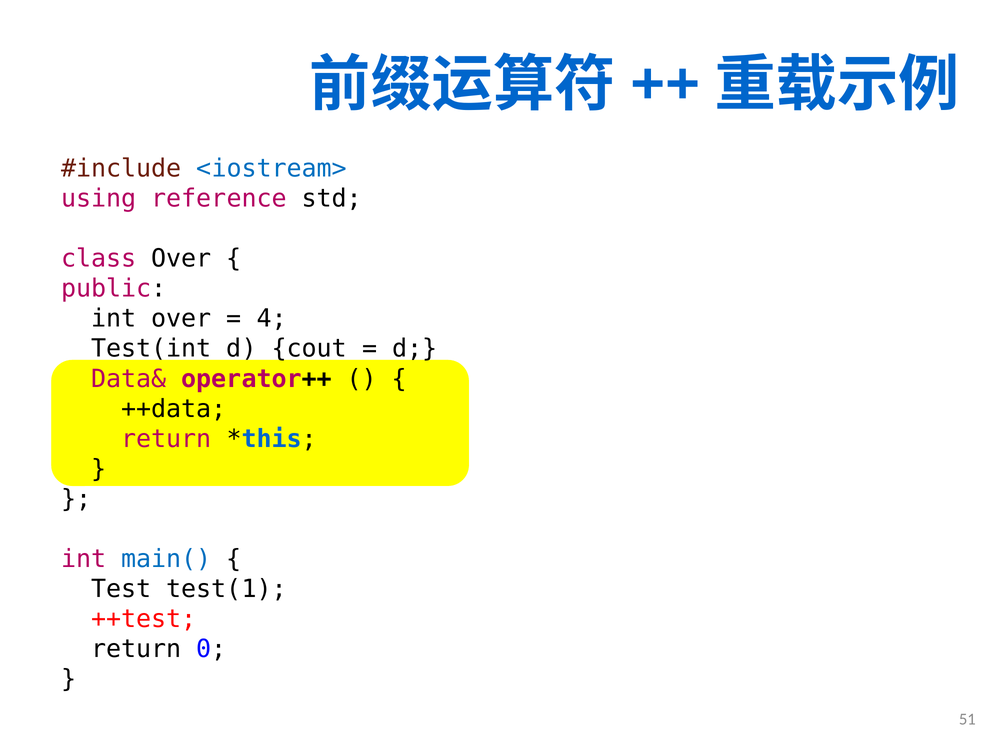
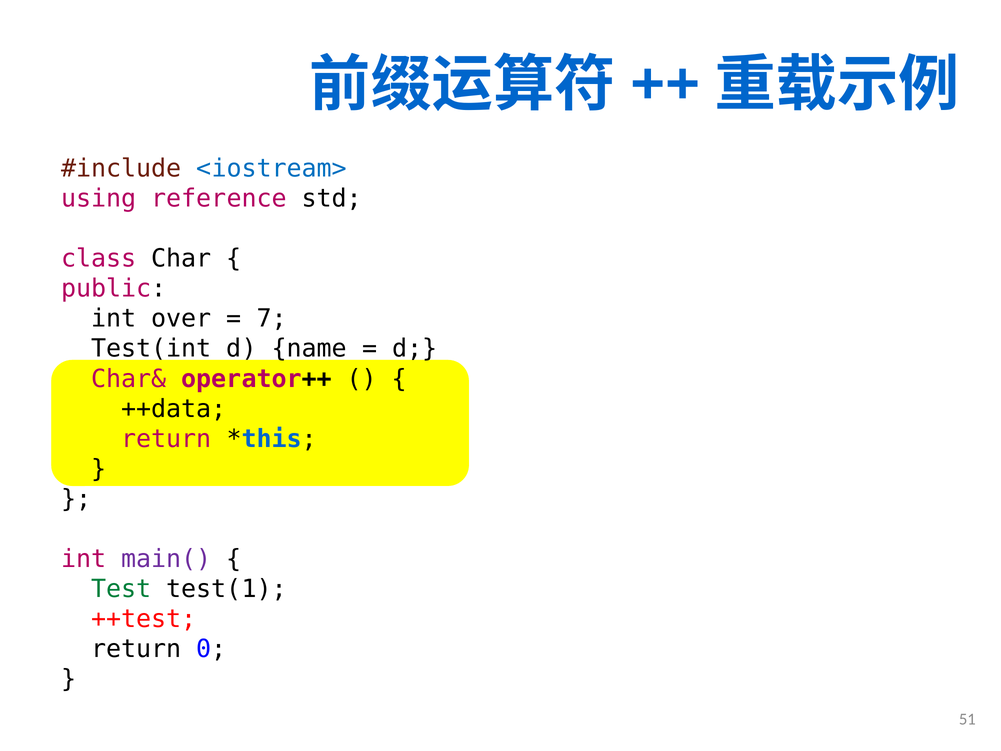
class Over: Over -> Char (181, 259)
4: 4 -> 7 (272, 319)
cout: cout -> name (309, 349)
Data&: Data& -> Char& (129, 379)
main( colour: blue -> purple (166, 559)
Test colour: black -> green (121, 589)
